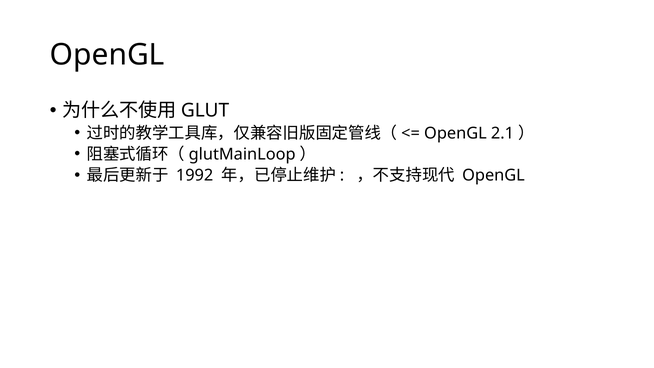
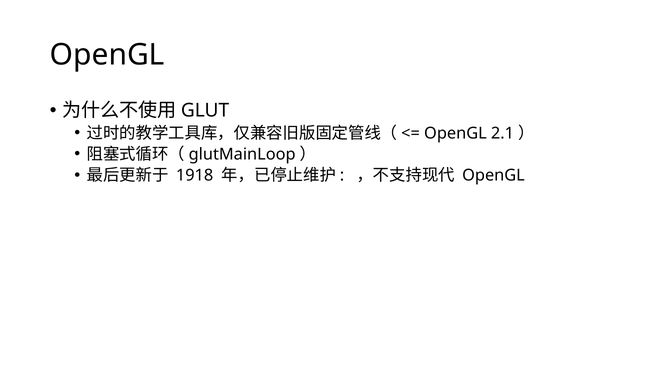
1992: 1992 -> 1918 (195, 175)
